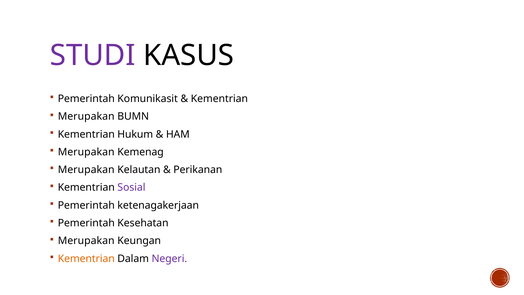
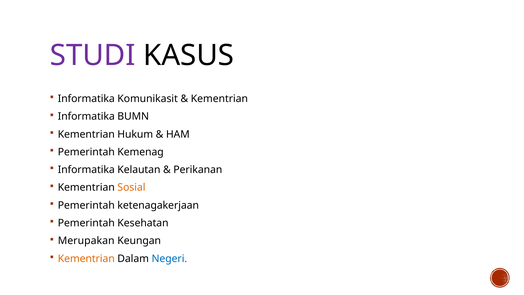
Pemerintah: Pemerintah -> Informatika (86, 99)
Merupakan: Merupakan -> Informatika (86, 116)
Merupakan: Merupakan -> Pemerintah (86, 152)
Merupakan: Merupakan -> Informatika (86, 170)
Sosial colour: purple -> orange (131, 187)
Negeri colour: purple -> blue (169, 258)
